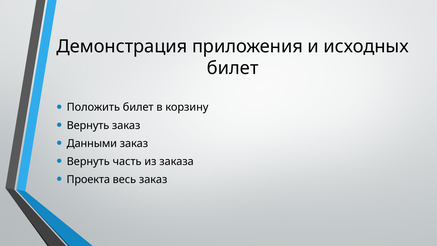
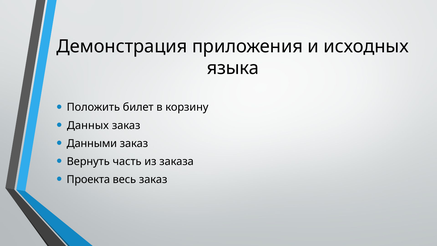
билет: билет -> языка (233, 68)
Вернуть: Вернуть -> Данных (88, 125)
